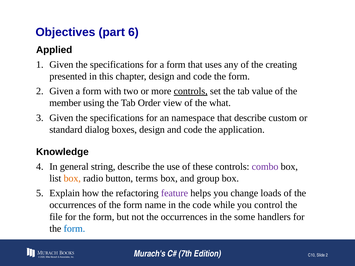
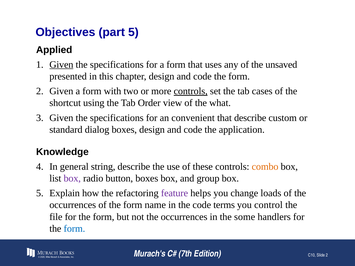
part 6: 6 -> 5 (133, 32)
Given underline: none -> present (61, 65)
creating: creating -> unsaved (281, 65)
value: value -> cases (262, 91)
member: member -> shortcut (65, 103)
namespace: namespace -> convenient (193, 118)
combo colour: purple -> orange (265, 167)
box colour: orange -> purple (72, 179)
button terms: terms -> boxes (147, 179)
while: while -> terms (224, 205)
